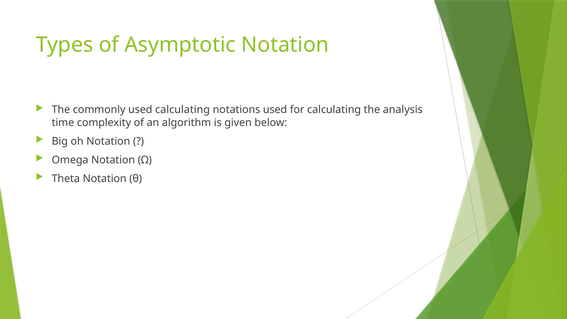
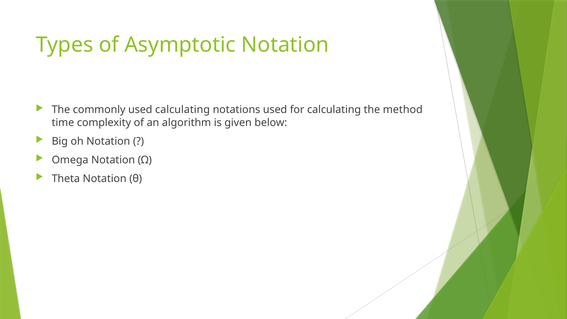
analysis: analysis -> method (403, 110)
